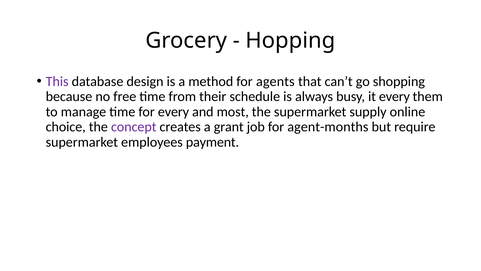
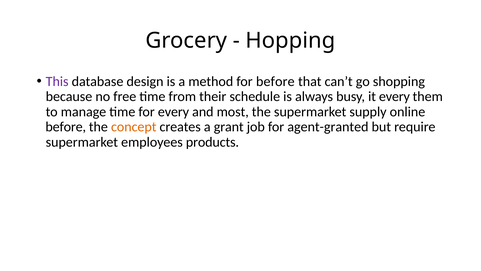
for agents: agents -> before (275, 81)
choice: choice -> before (66, 127)
concept colour: purple -> orange (134, 127)
agent-months: agent-months -> agent-granted (328, 127)
payment: payment -> products (212, 142)
